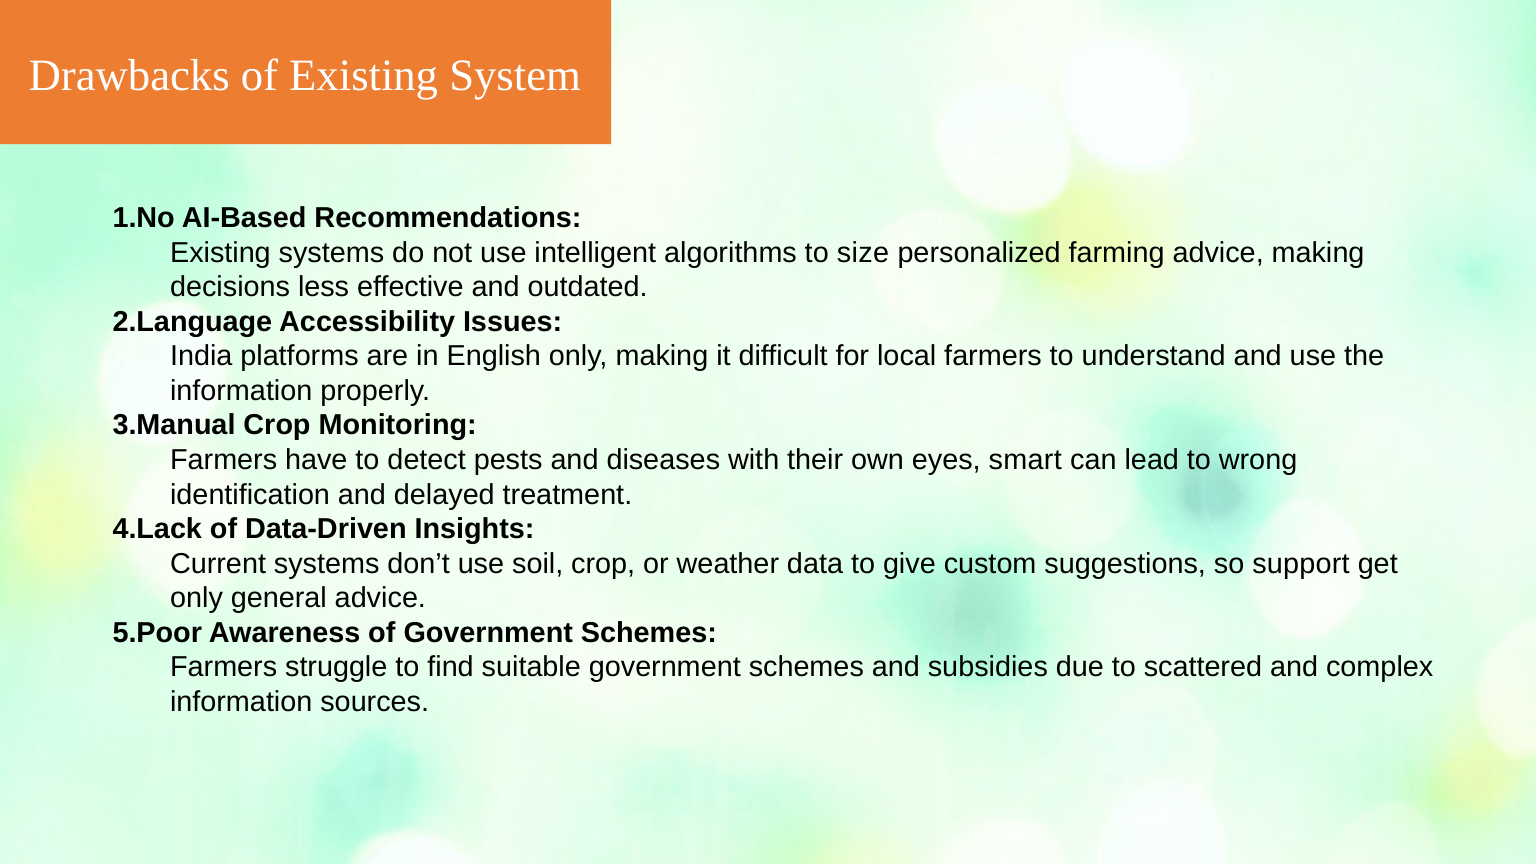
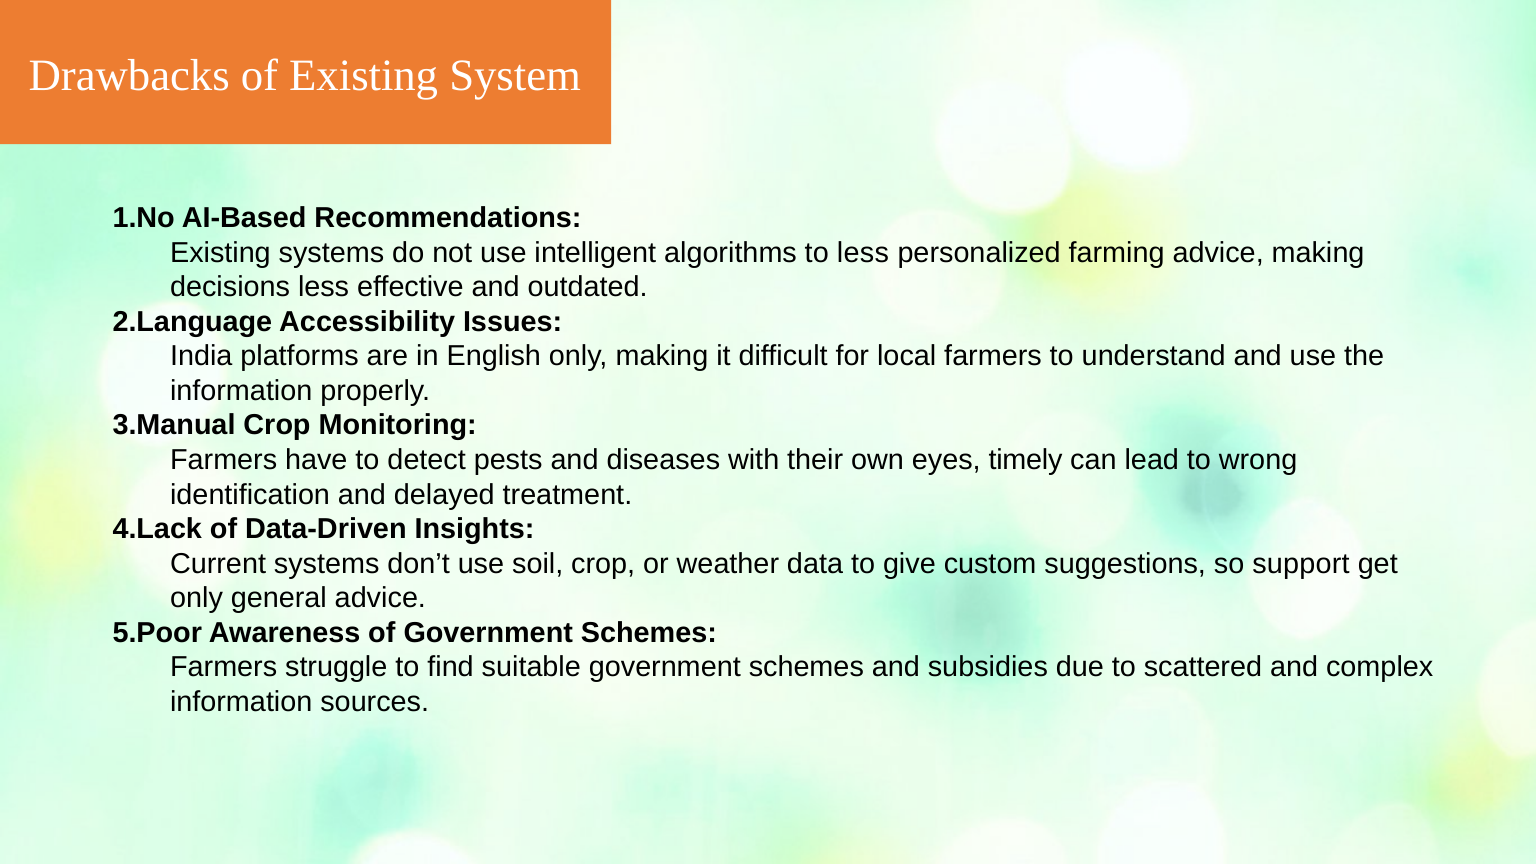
to size: size -> less (863, 253)
smart: smart -> timely (1026, 460)
